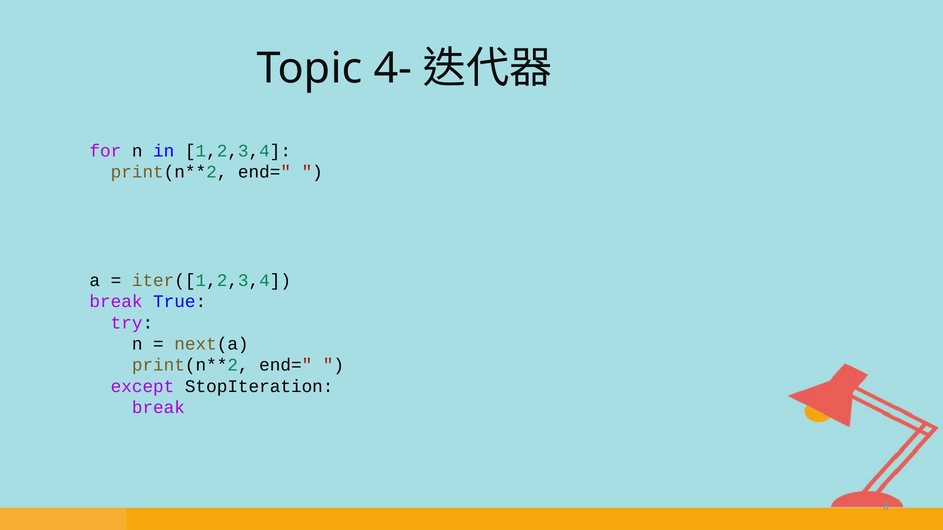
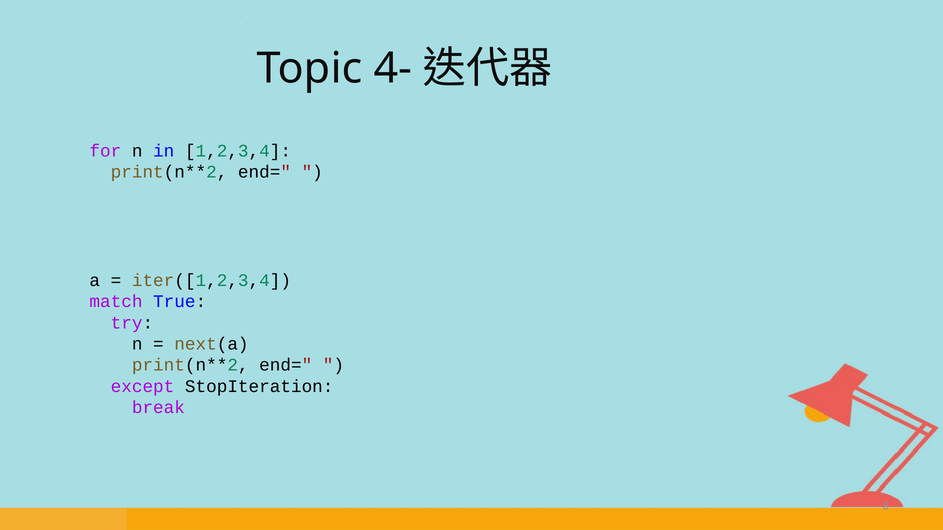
break: break -> match (116, 302)
